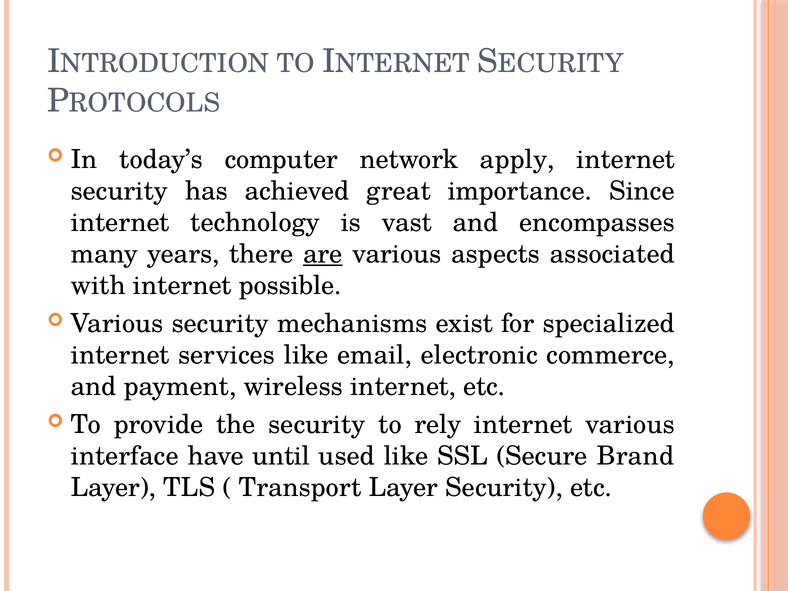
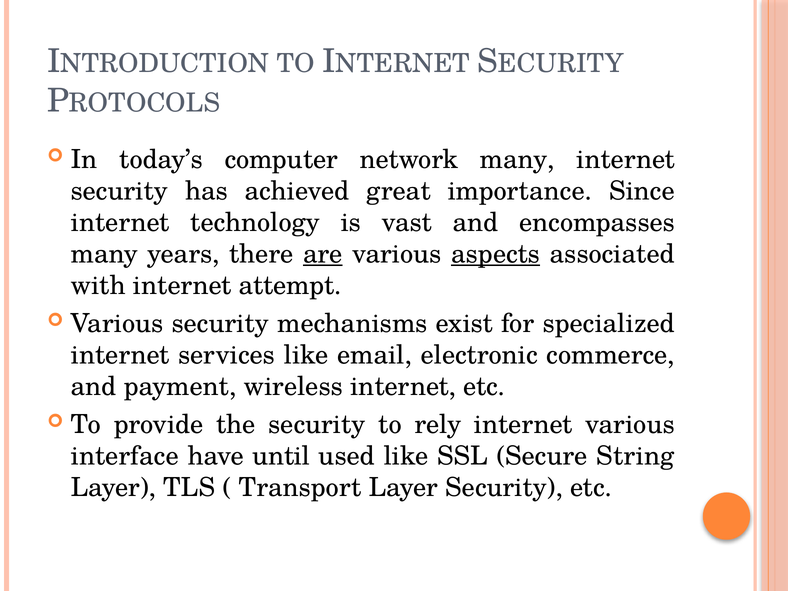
network apply: apply -> many (517, 159)
aspects underline: none -> present (496, 254)
possible: possible -> attempt (290, 285)
Brand: Brand -> String (636, 456)
